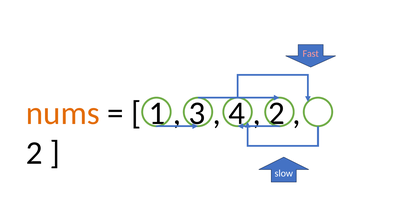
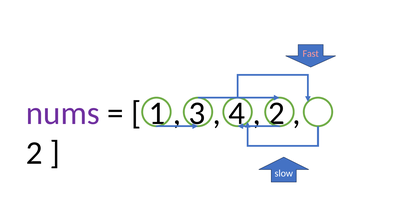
nums colour: orange -> purple (63, 113)
